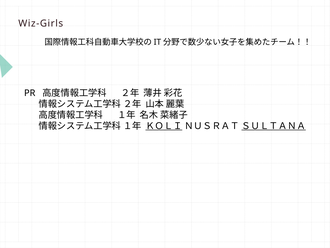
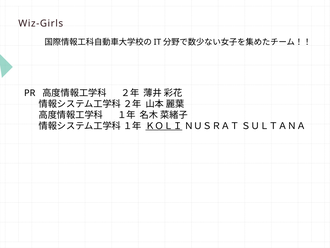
ＳＵＬＴＡＮＡ underline: present -> none (274, 126)
